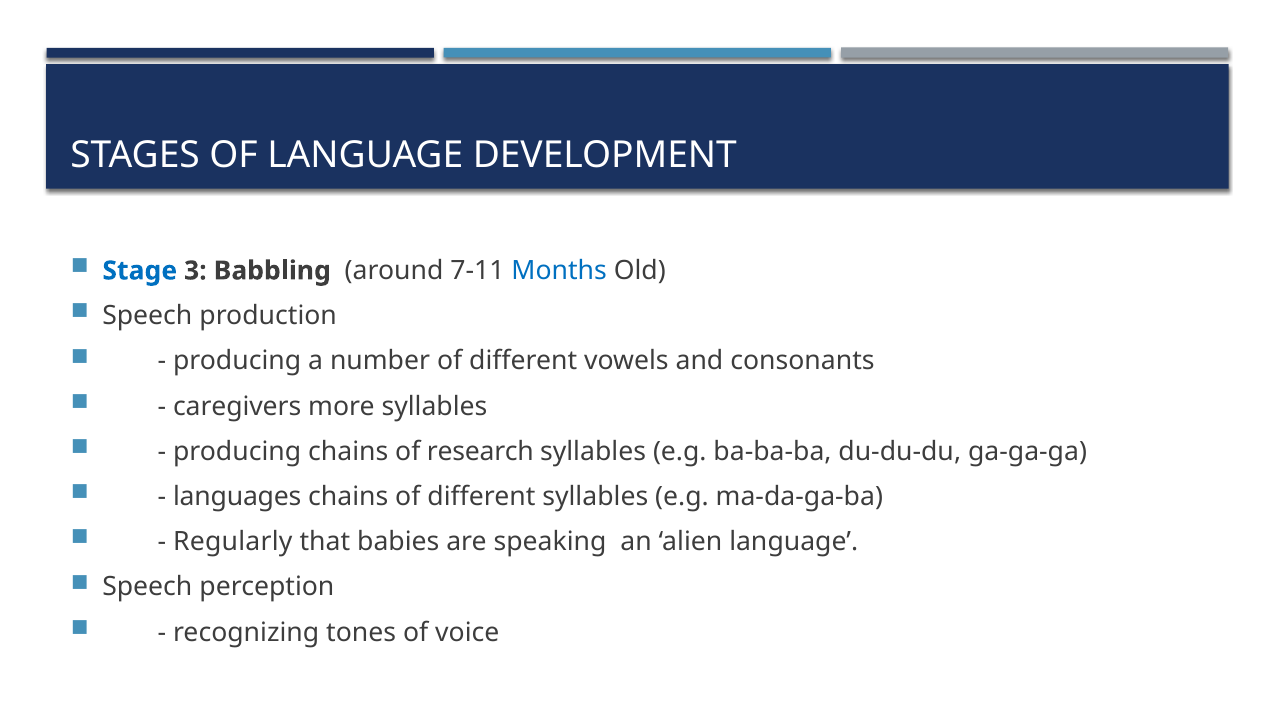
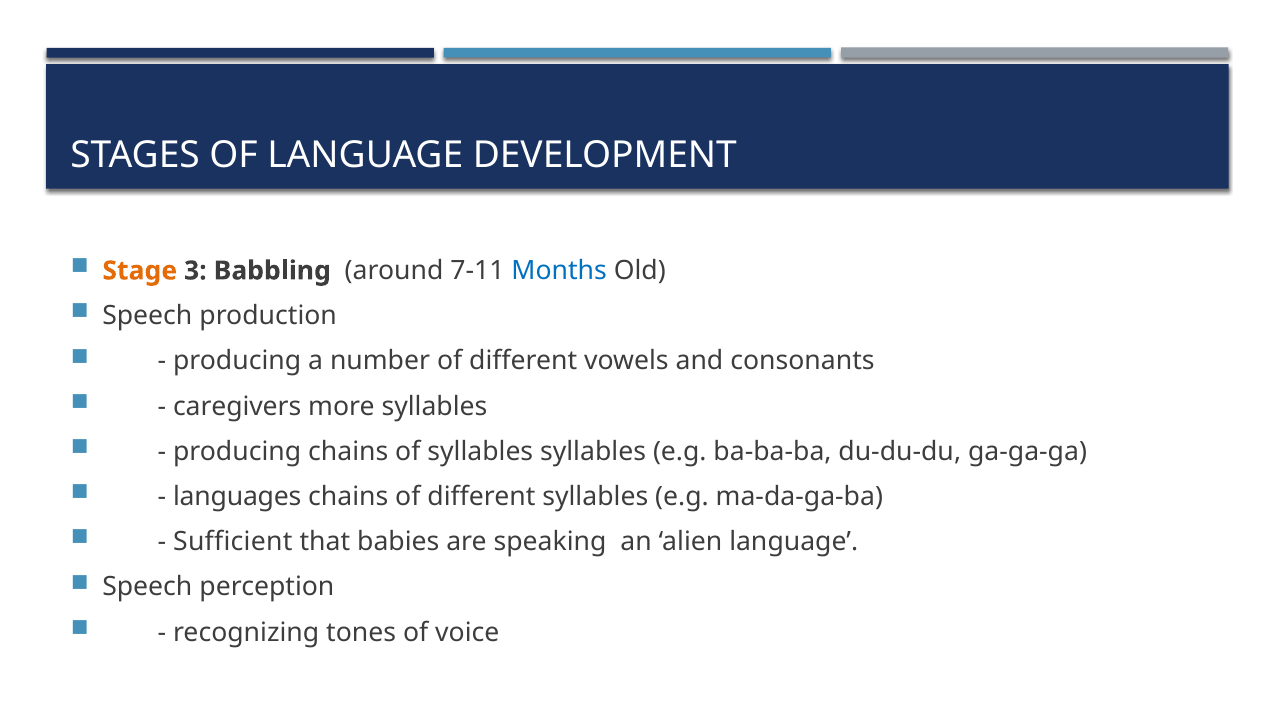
Stage colour: blue -> orange (140, 271)
of research: research -> syllables (480, 452)
Regularly: Regularly -> Sufficient (233, 542)
